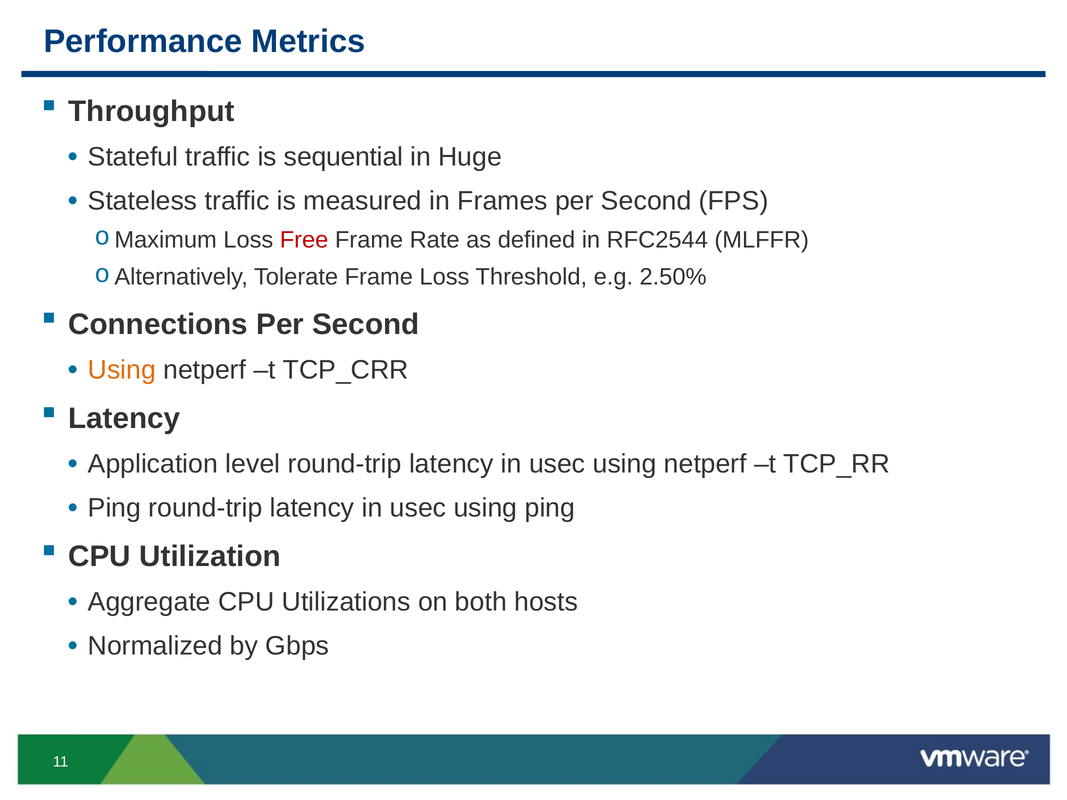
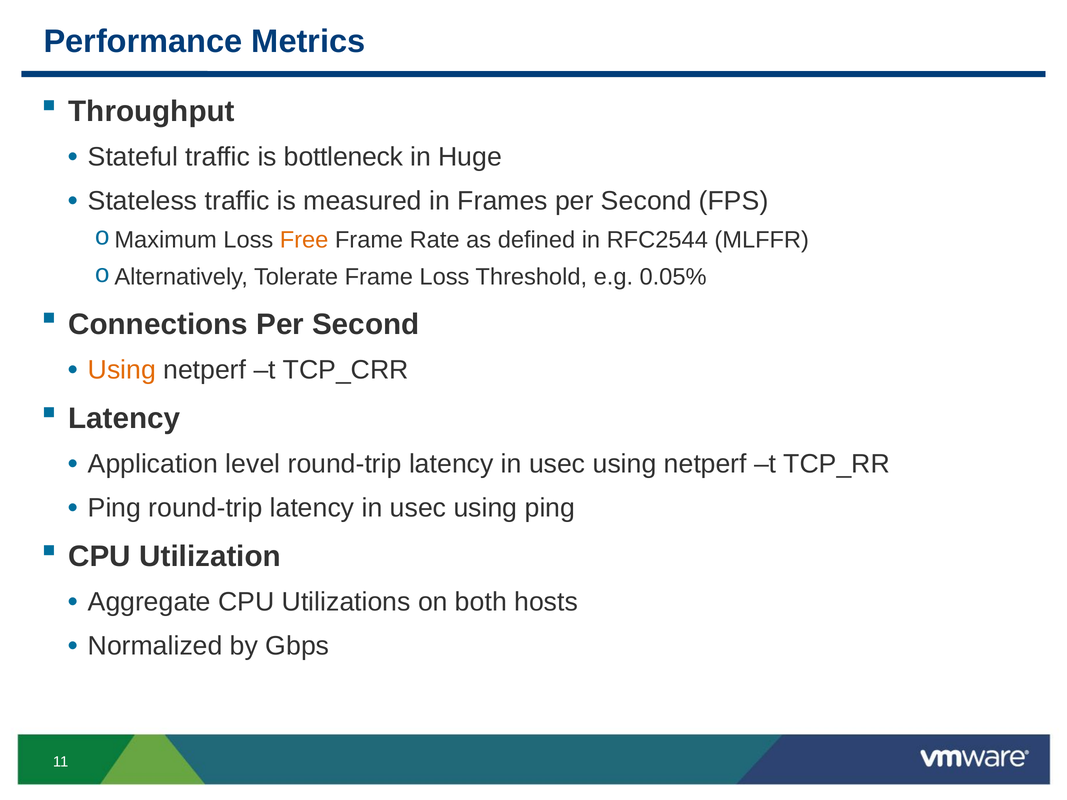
sequential: sequential -> bottleneck (344, 157)
Free colour: red -> orange (304, 240)
2.50%: 2.50% -> 0.05% (673, 277)
